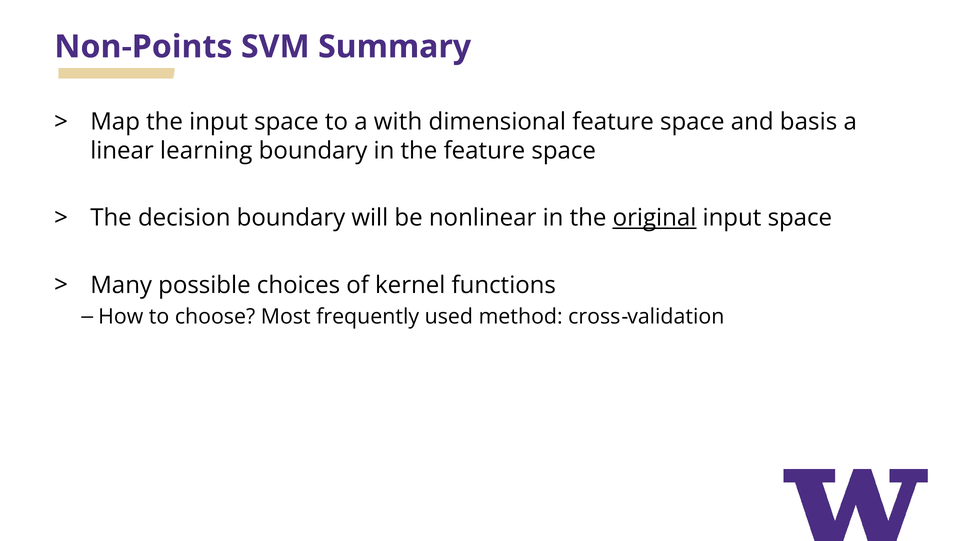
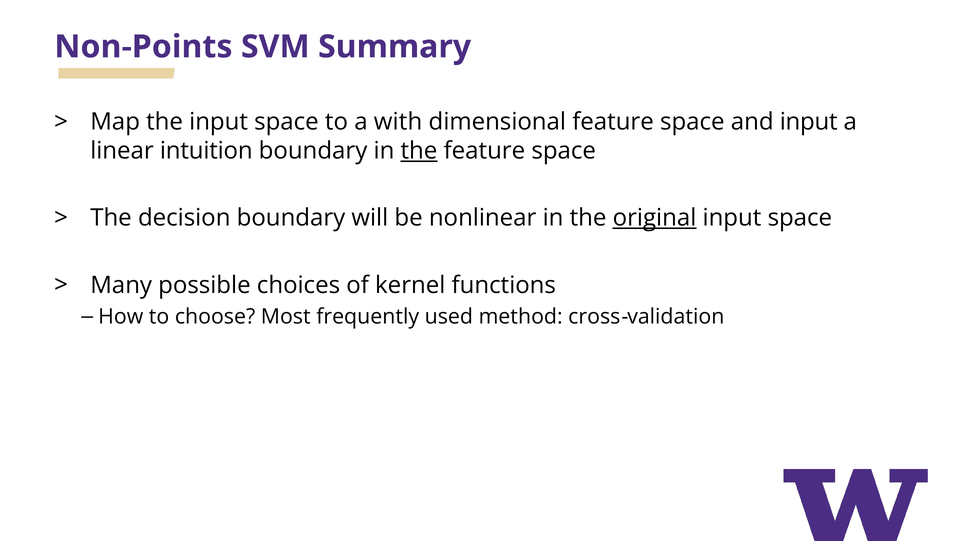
and basis: basis -> input (809, 122)
learning: learning -> intuition (206, 151)
the underline: none -> present (419, 151)
